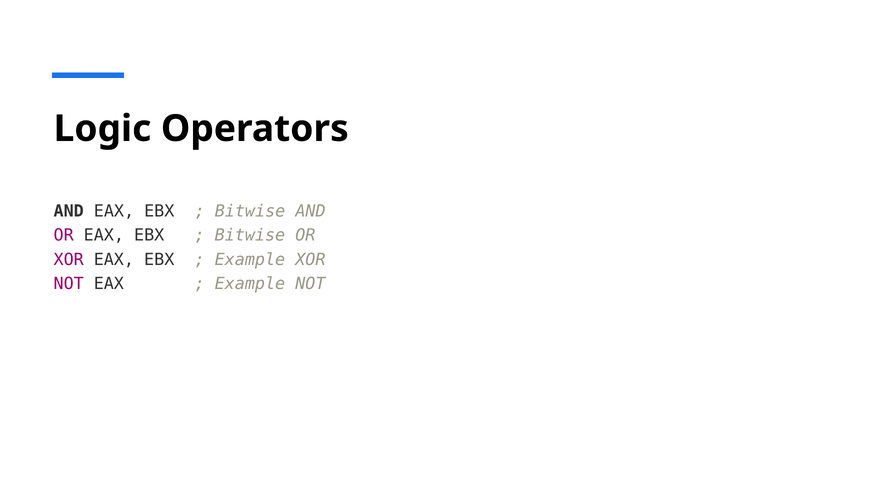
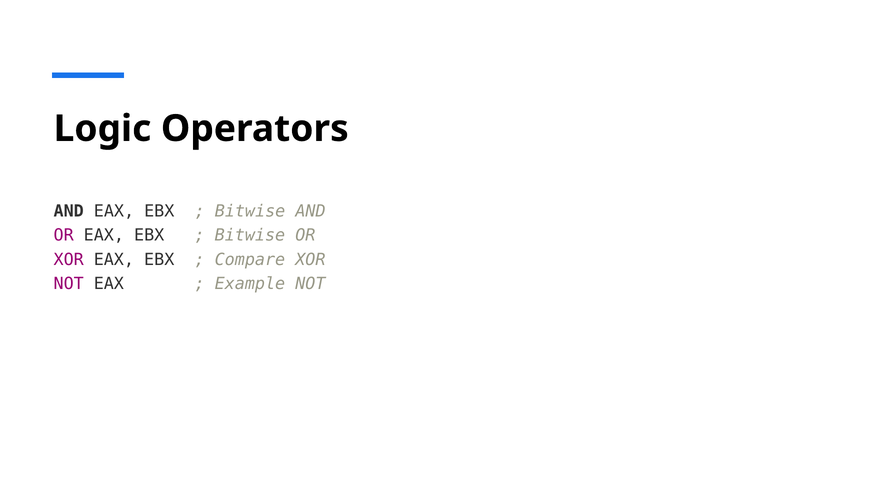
Example: Example -> Compare (250, 260)
